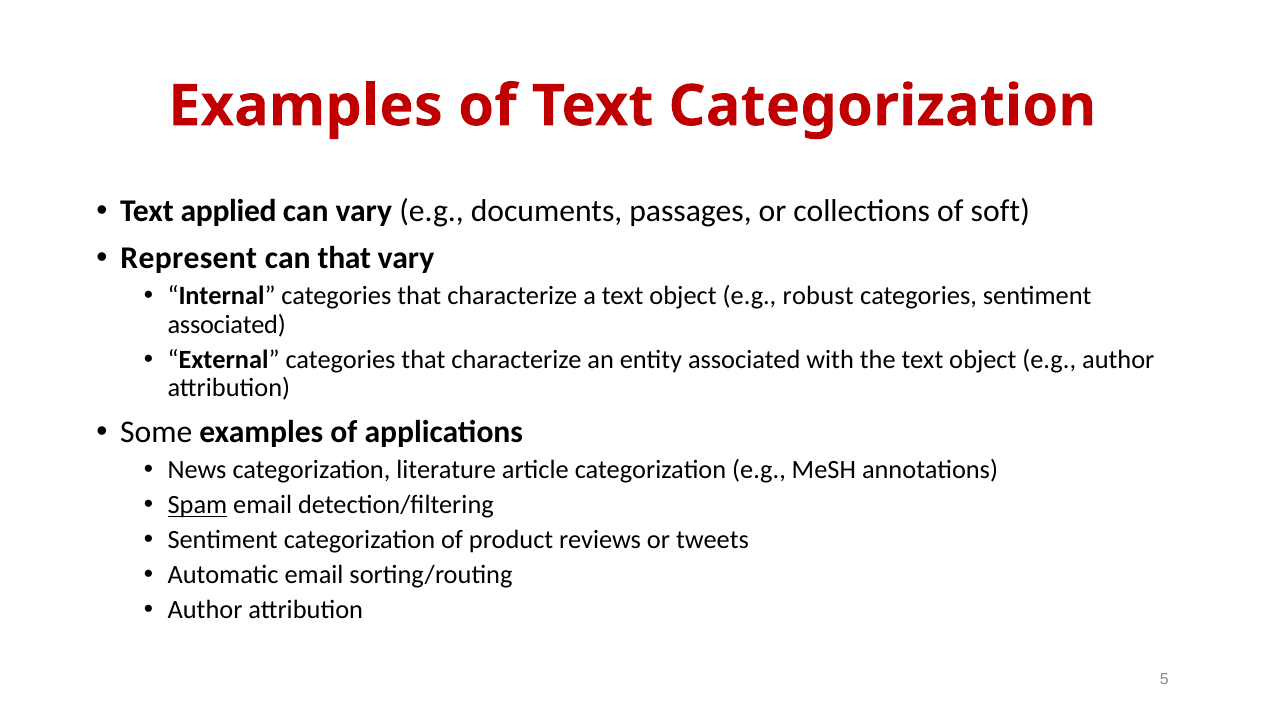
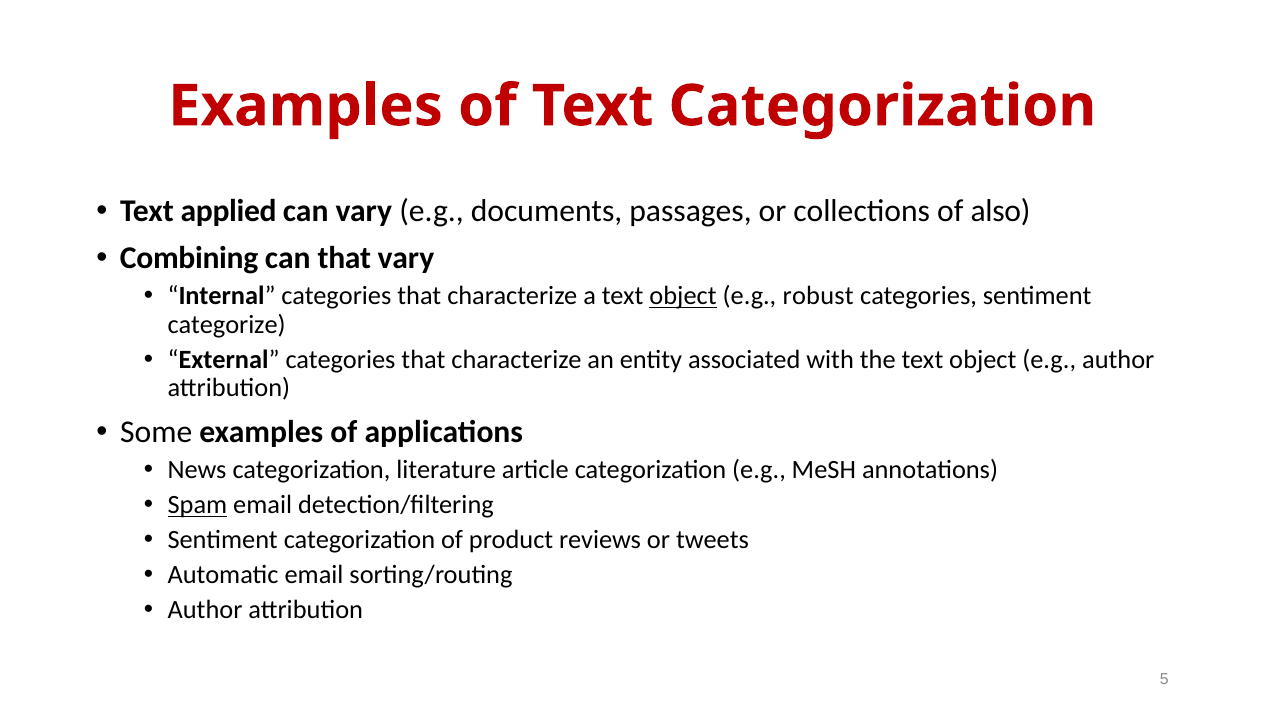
soft: soft -> also (1001, 211)
Represent: Represent -> Combining (189, 258)
object underline: none -> present (683, 296)
associated: associated -> categorize (227, 325)
